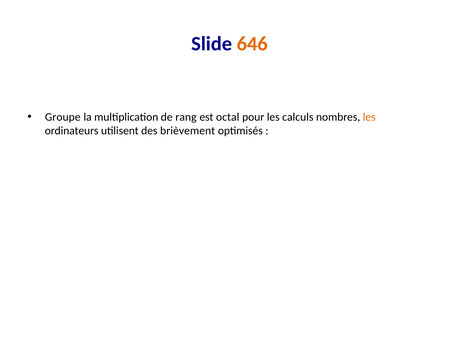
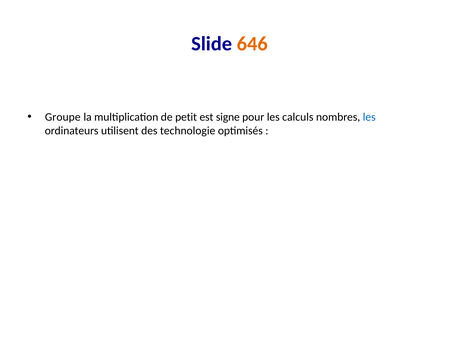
rang: rang -> petit (186, 117)
octal: octal -> signe (228, 117)
les colour: orange -> blue (369, 117)
brièvement: brièvement -> technologie (188, 131)
